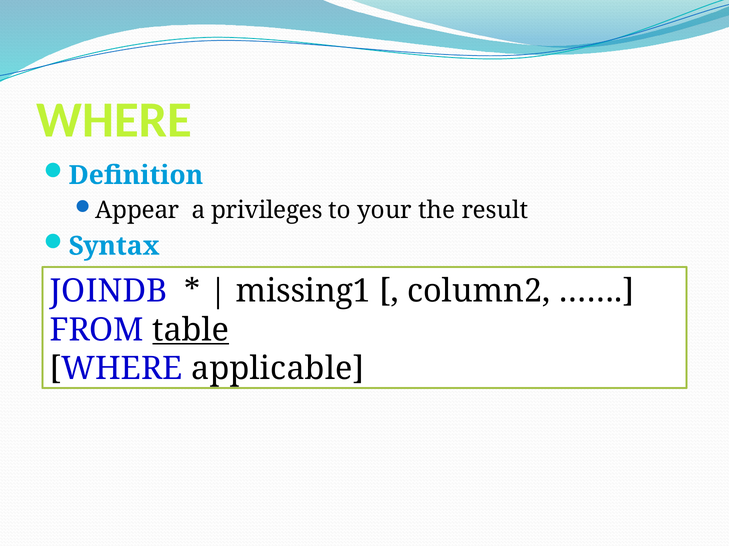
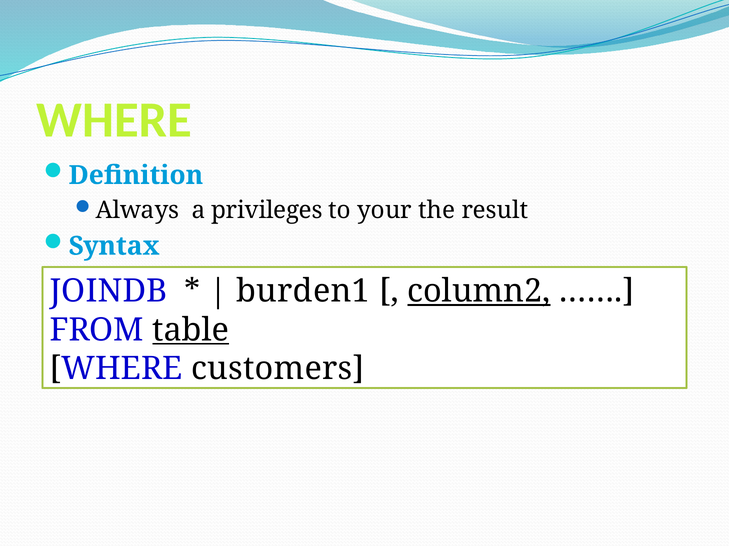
Appear: Appear -> Always (137, 211)
missing1: missing1 -> burden1 (303, 291)
column2 underline: none -> present (479, 291)
applicable: applicable -> customers (278, 369)
